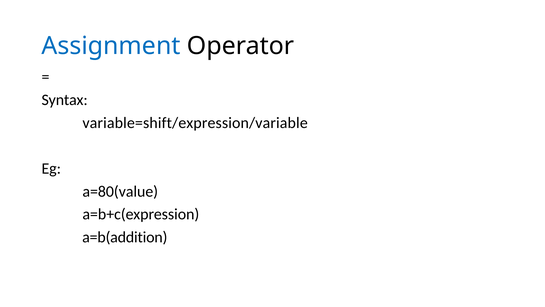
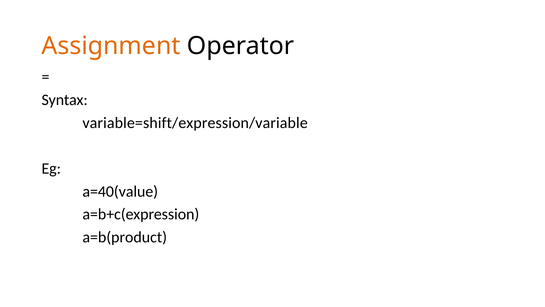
Assignment colour: blue -> orange (111, 46)
a=80(value: a=80(value -> a=40(value (120, 191)
a=b(addition: a=b(addition -> a=b(product (125, 237)
